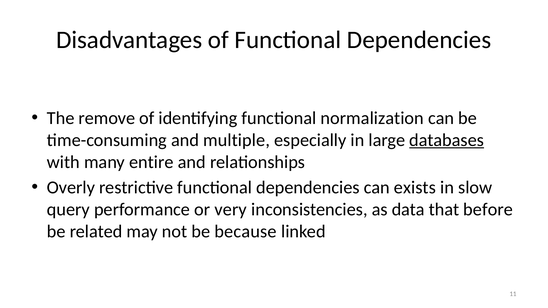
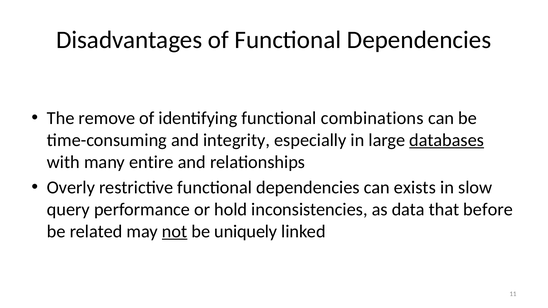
normalization: normalization -> combinations (372, 118)
multiple: multiple -> integrity (237, 140)
very: very -> hold (231, 210)
not underline: none -> present (175, 232)
because: because -> uniquely (246, 232)
